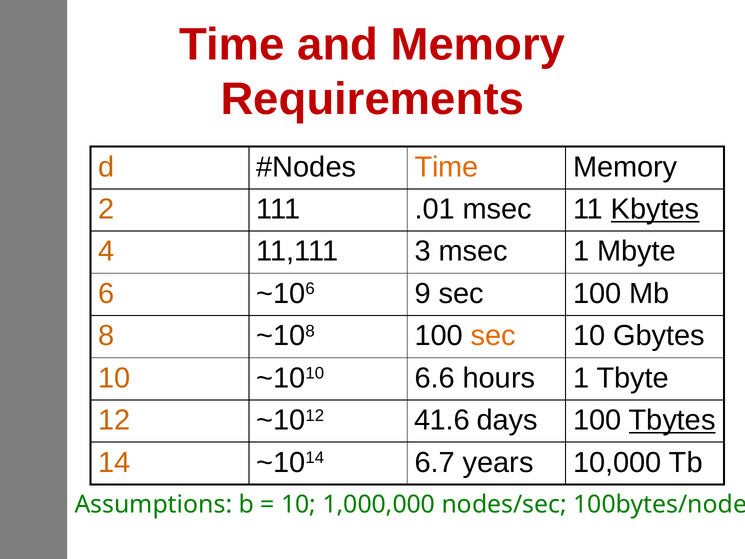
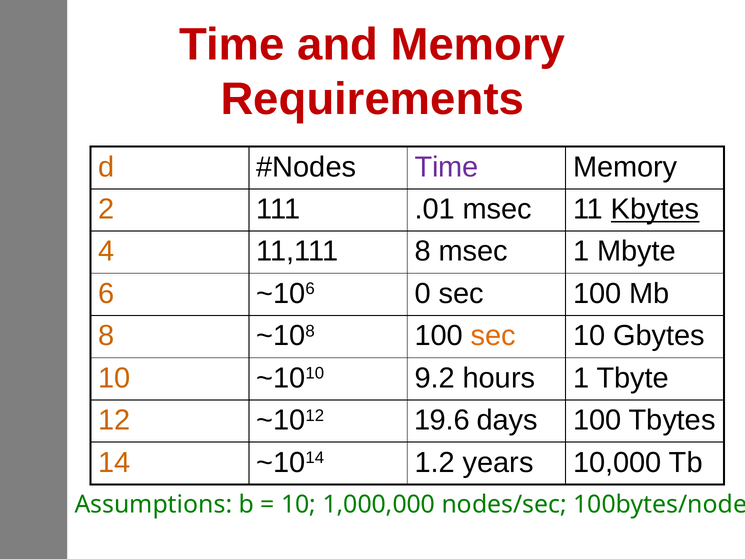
Time colour: orange -> purple (446, 167)
11,111 3: 3 -> 8 (423, 251)
9: 9 -> 0 (423, 293)
6.6: 6.6 -> 9.2 (435, 378)
41.6: 41.6 -> 19.6 (442, 420)
Tbytes underline: present -> none (672, 420)
6.7: 6.7 -> 1.2 (435, 462)
